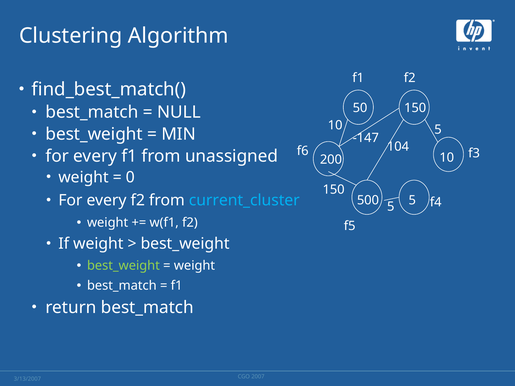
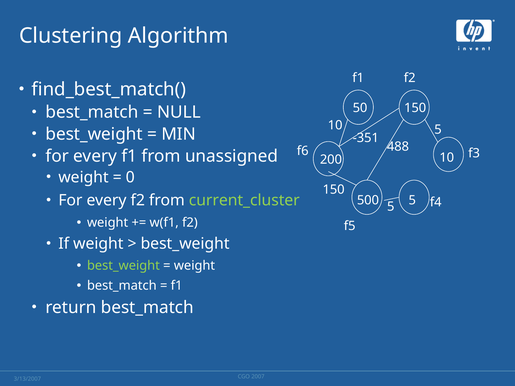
-147: -147 -> -351 (366, 138)
104: 104 -> 488 (398, 147)
current_cluster colour: light blue -> light green (244, 201)
